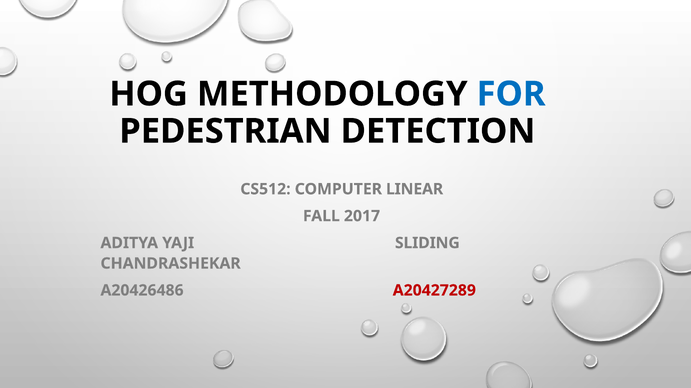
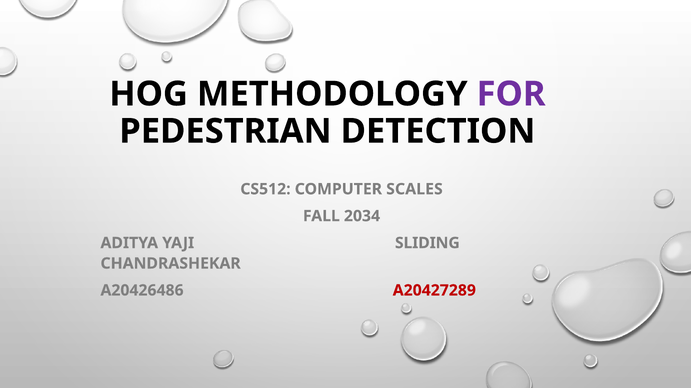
FOR colour: blue -> purple (511, 94)
LINEAR: LINEAR -> SCALES (414, 189)
2017: 2017 -> 2034 (362, 216)
